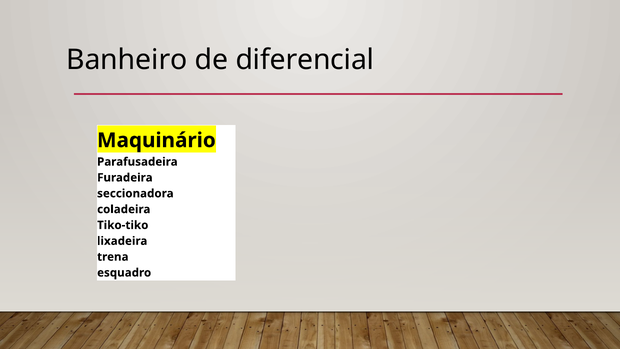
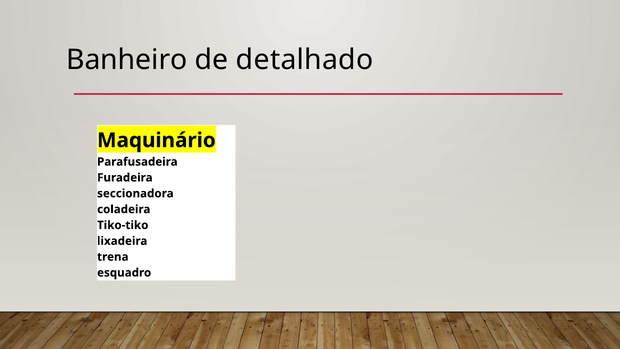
diferencial: diferencial -> detalhado (305, 60)
